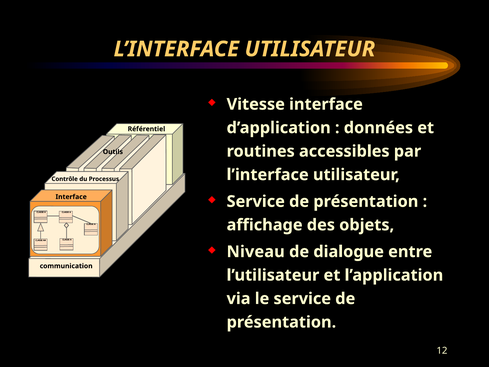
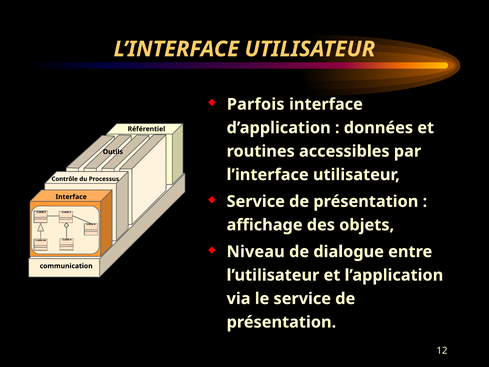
Vitesse: Vitesse -> Parfois (256, 104)
